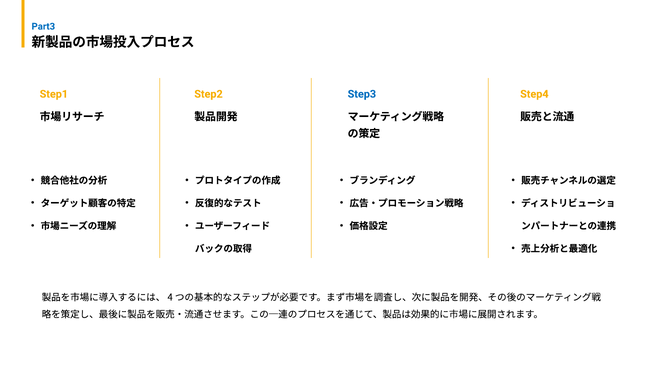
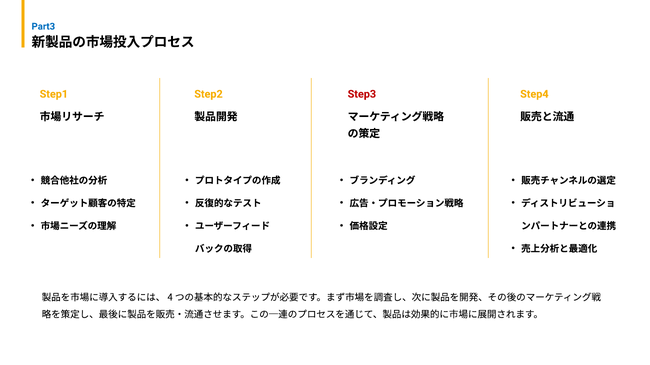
Step3 colour: blue -> red (362, 94)
